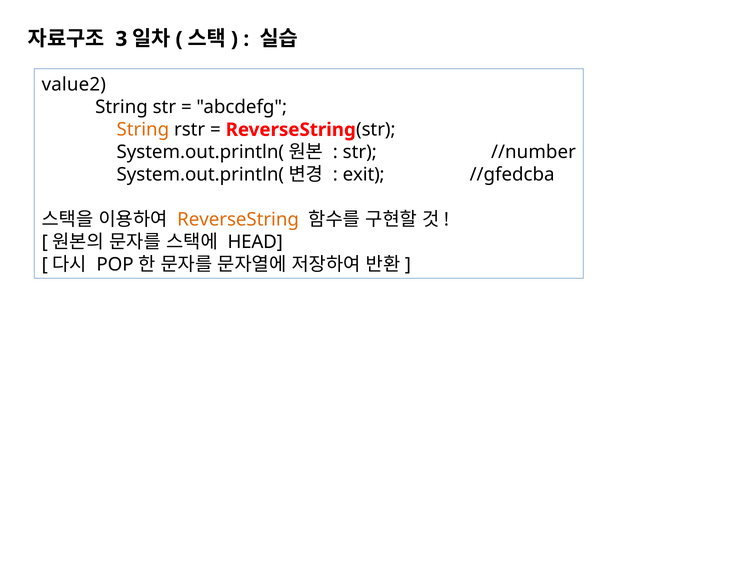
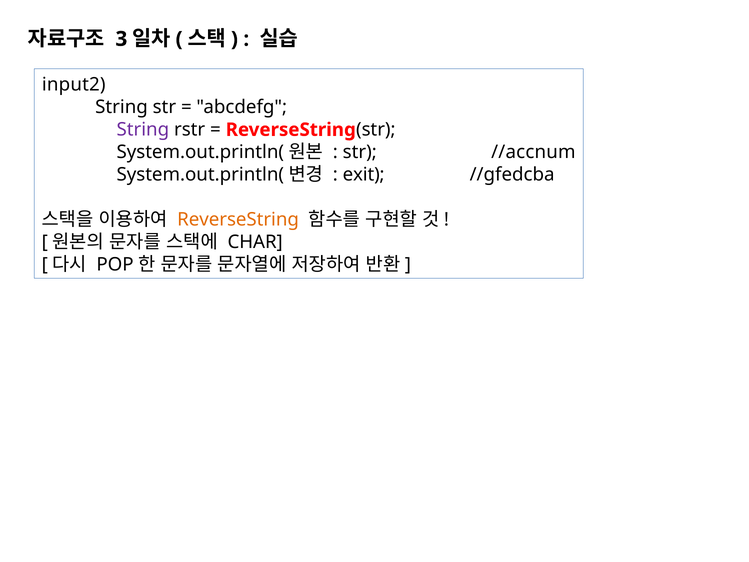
value2: value2 -> input2 (74, 85)
String colour: orange -> purple (143, 130)
//number: //number -> //accnum (533, 152)
HEAD: HEAD -> CHAR (255, 242)
